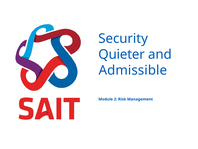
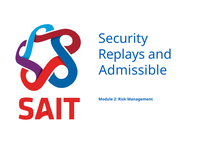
Quieter: Quieter -> Replays (122, 54)
